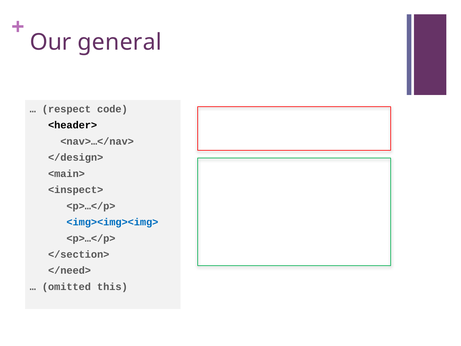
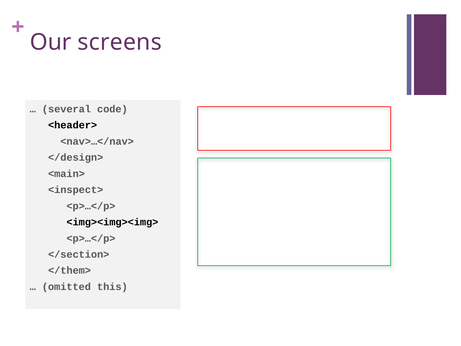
general: general -> screens (120, 42)
respect: respect -> several (66, 109)
<img><img><img> colour: blue -> black (112, 222)
</need>: </need> -> </them> (70, 270)
